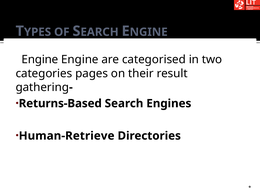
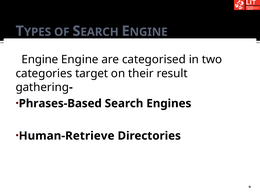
pages: pages -> target (92, 73)
Returns-Based: Returns-Based -> Phrases-Based (60, 103)
